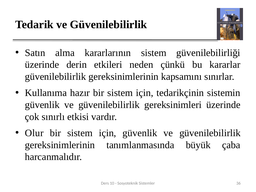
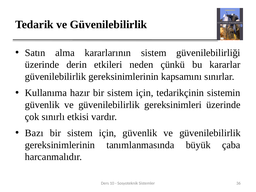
Olur: Olur -> Bazı (34, 133)
